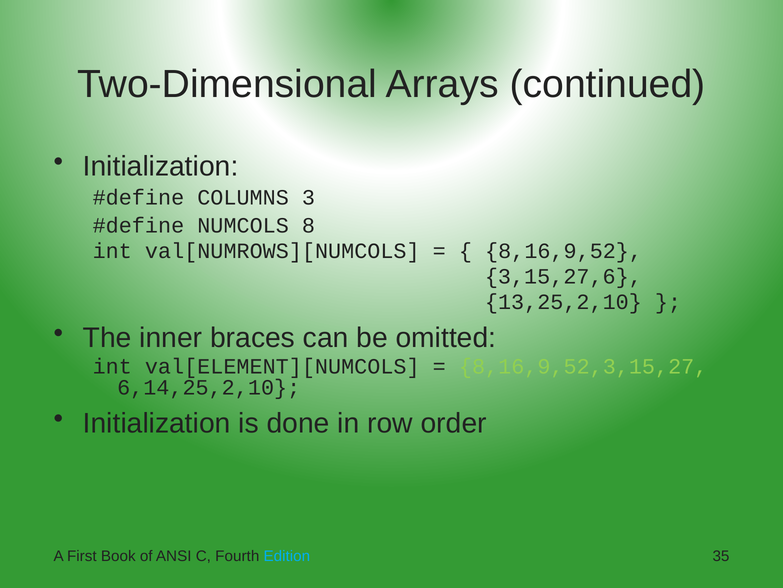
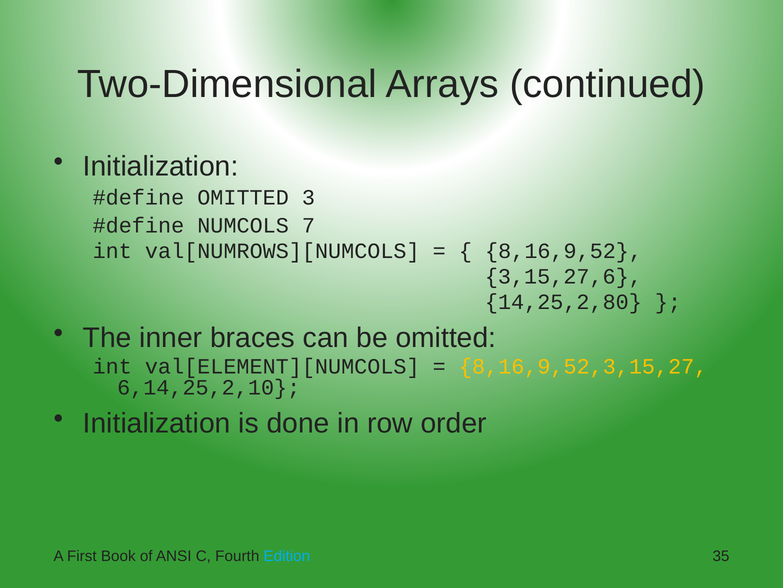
COLUMNS: COLUMNS -> OMITTED (243, 197)
8: 8 -> 7 (308, 225)
13,25,2,10: 13,25,2,10 -> 14,25,2,80 (563, 301)
8,16,9,52,3,15,27 colour: light green -> yellow (583, 366)
